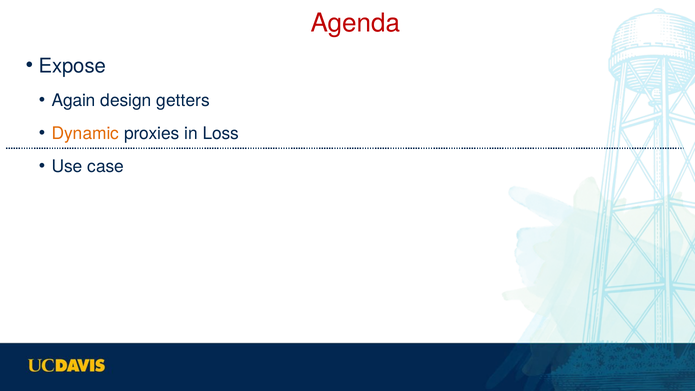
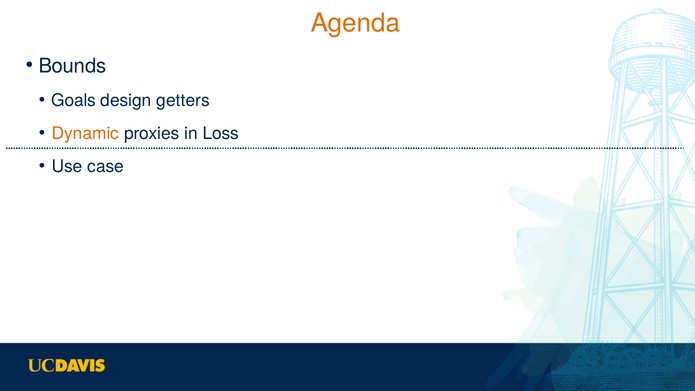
Agenda colour: red -> orange (355, 23)
Expose: Expose -> Bounds (72, 66)
Again: Again -> Goals (74, 100)
